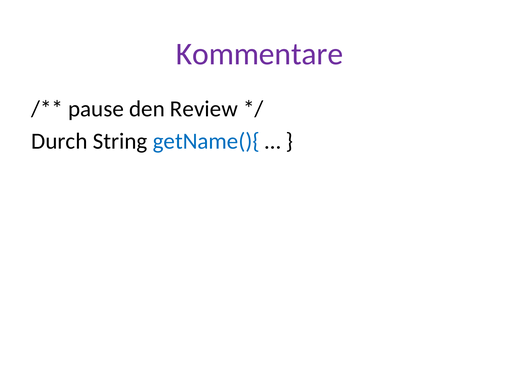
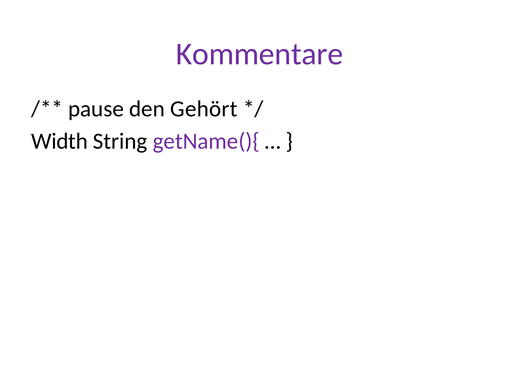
Review: Review -> Gehört (204, 109)
Durch: Durch -> Width (60, 141)
getName(){ colour: blue -> purple (206, 141)
